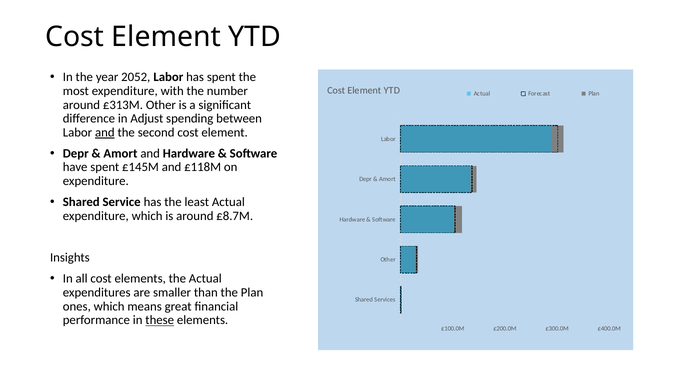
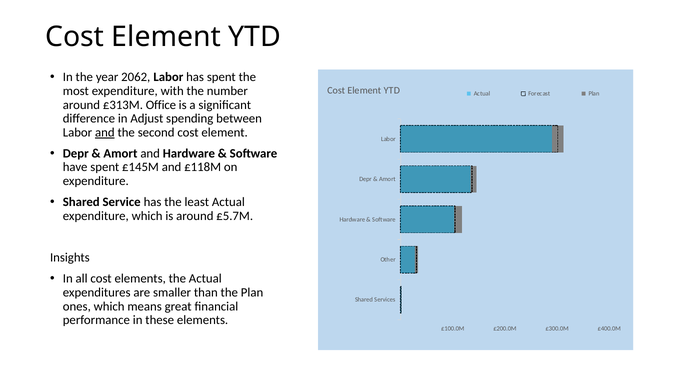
2052: 2052 -> 2062 (136, 77)
£313M Other: Other -> Office (161, 105)
£8.7M: £8.7M -> £5.7M (235, 216)
these underline: present -> none (160, 320)
